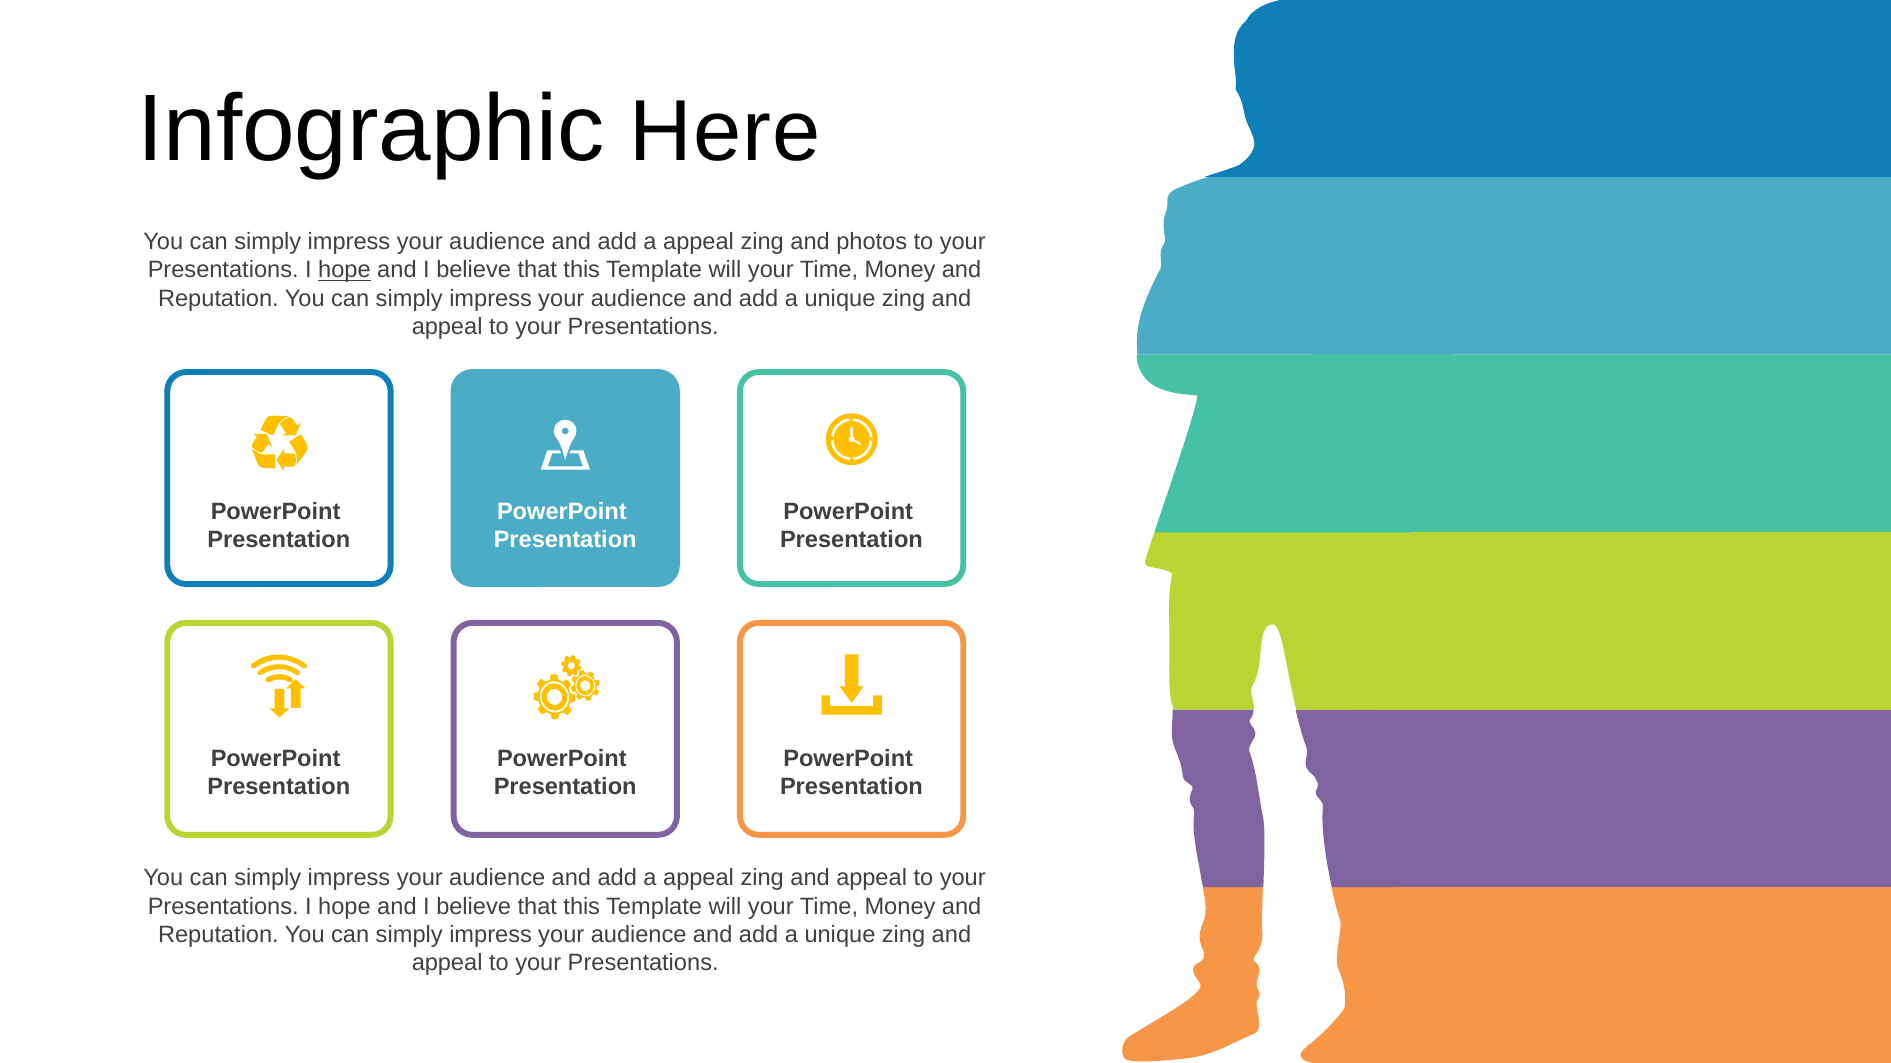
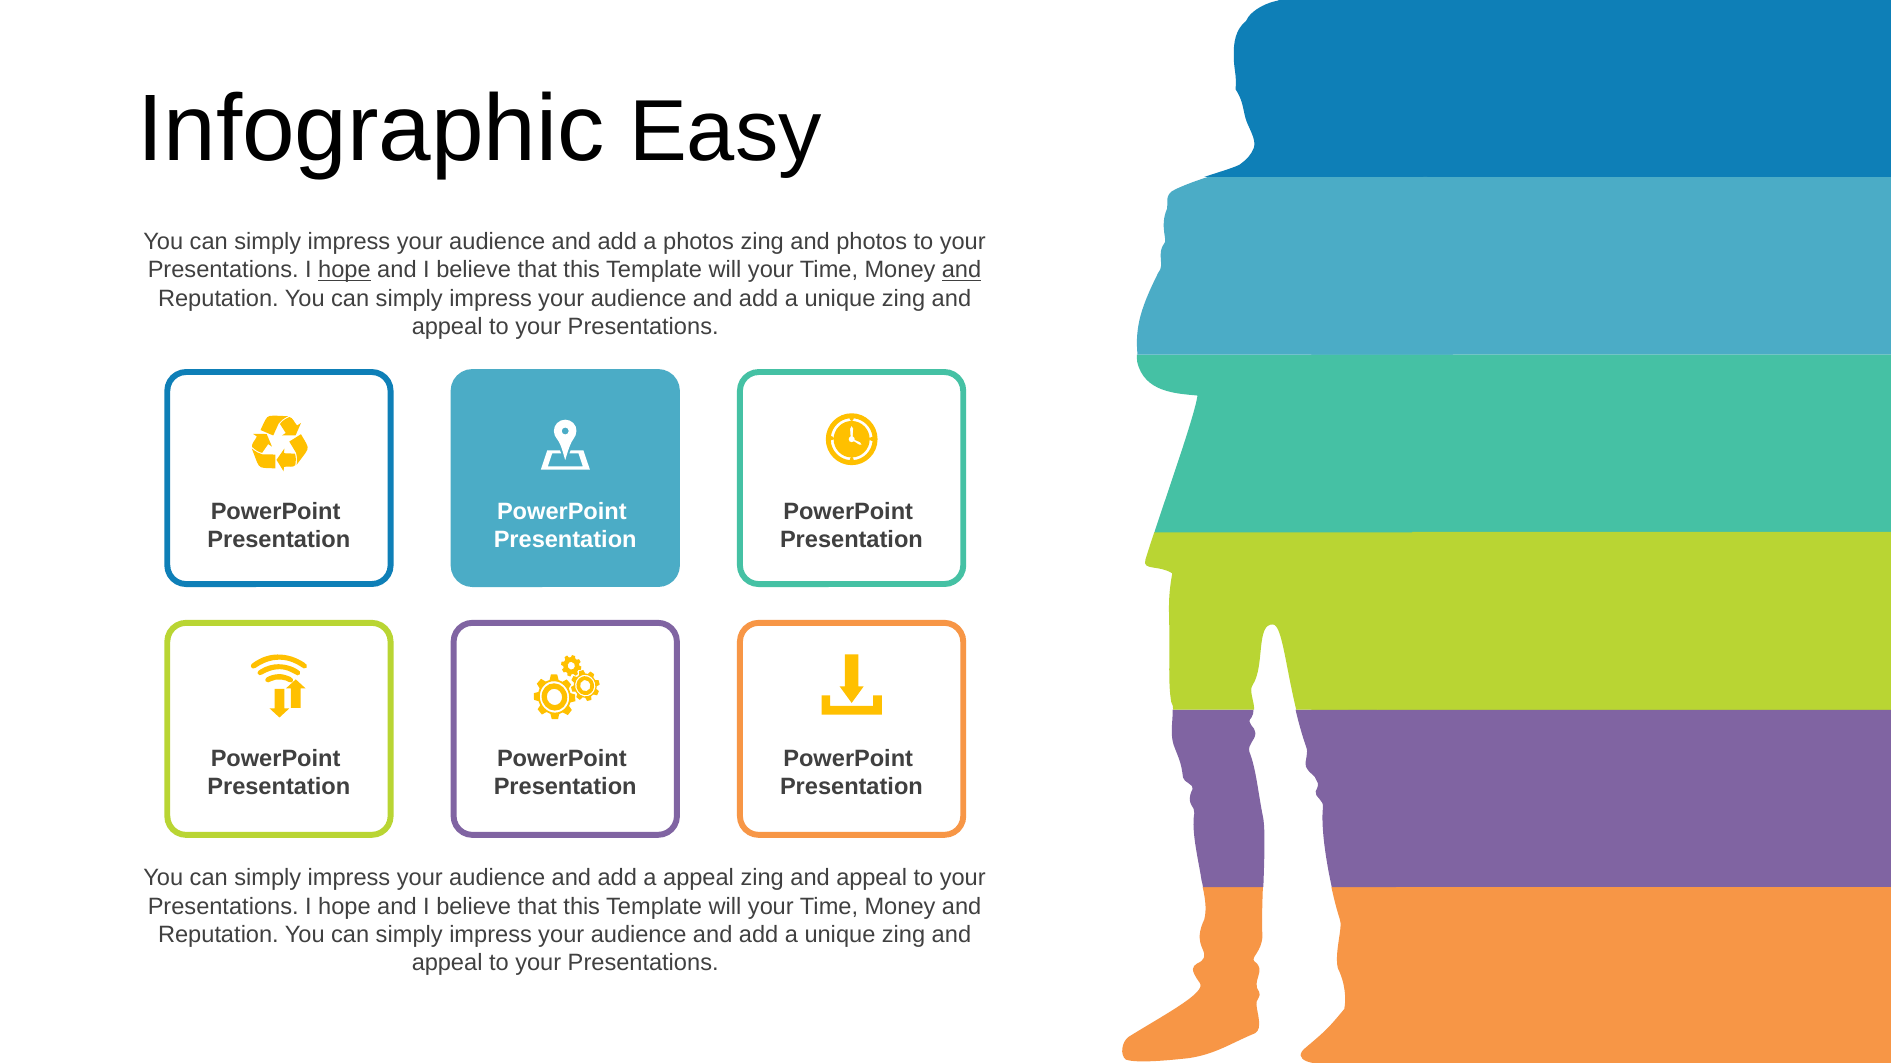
Here: Here -> Easy (725, 132)
appeal: appeal -> photos (699, 242)
and underline: none -> present (962, 270)
